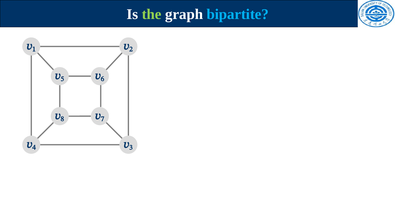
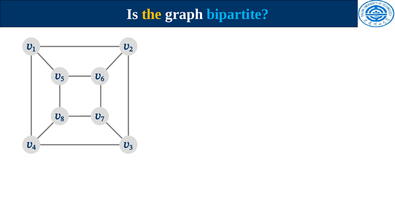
the colour: light green -> yellow (152, 14)
